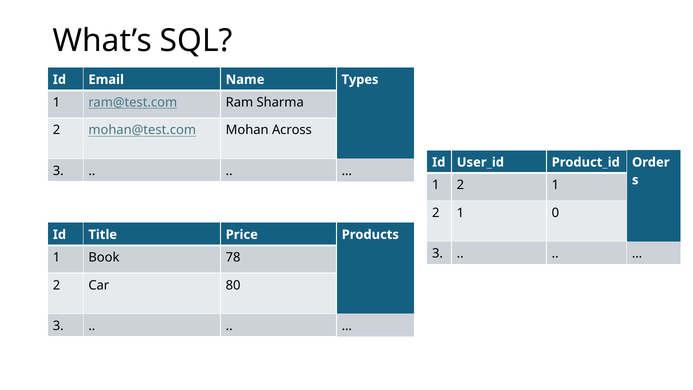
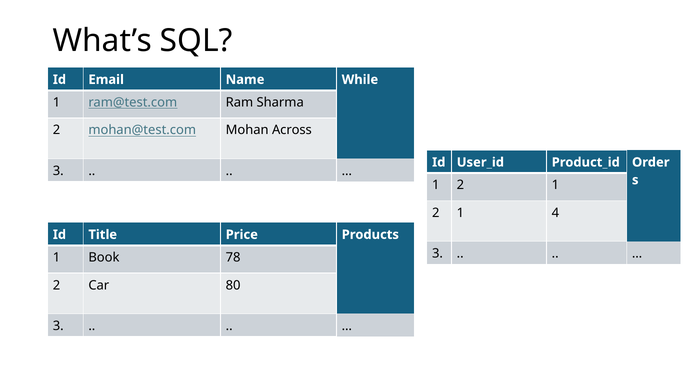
Types: Types -> While (360, 80)
0: 0 -> 4 (555, 213)
